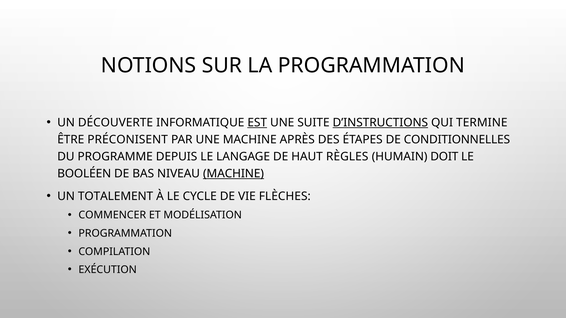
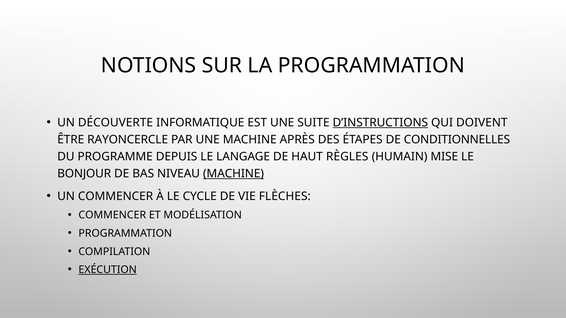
EST underline: present -> none (257, 123)
TERMINE: TERMINE -> DOIVENT (482, 123)
PRÉCONISENT: PRÉCONISENT -> RAYONCERCLE (128, 140)
DOIT: DOIT -> MISE (444, 157)
BOOLÉEN: BOOLÉEN -> BONJOUR (84, 174)
UN TOTALEMENT: TOTALEMENT -> COMMENCER (116, 197)
EXÉCUTION underline: none -> present (108, 270)
